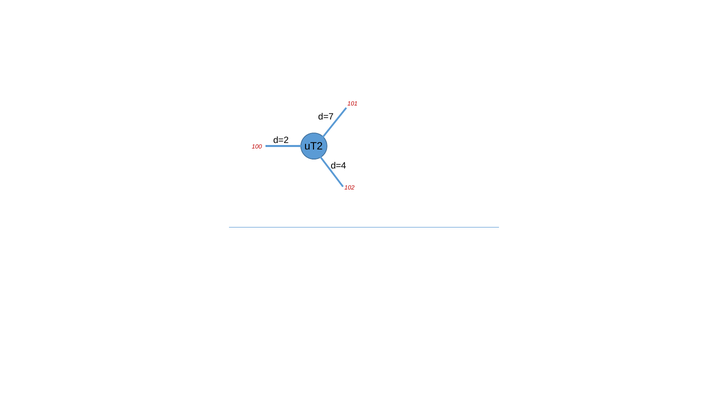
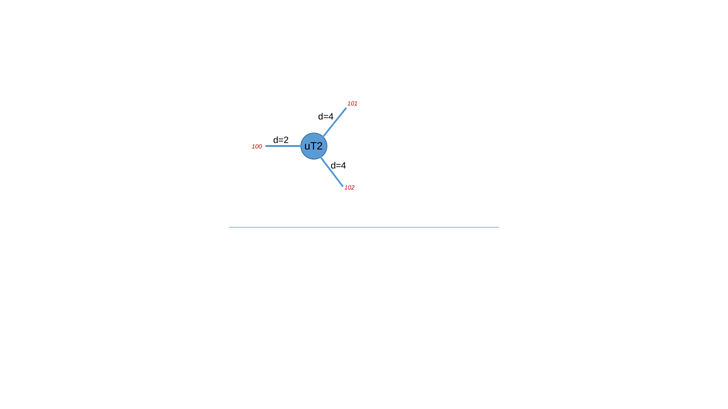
d=7: d=7 -> d=4 (326, 117)
